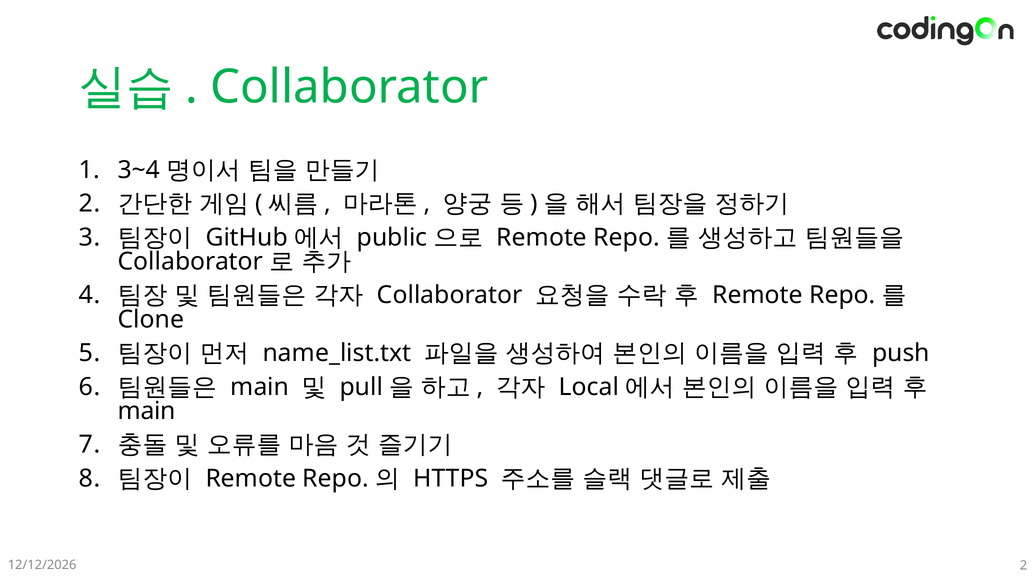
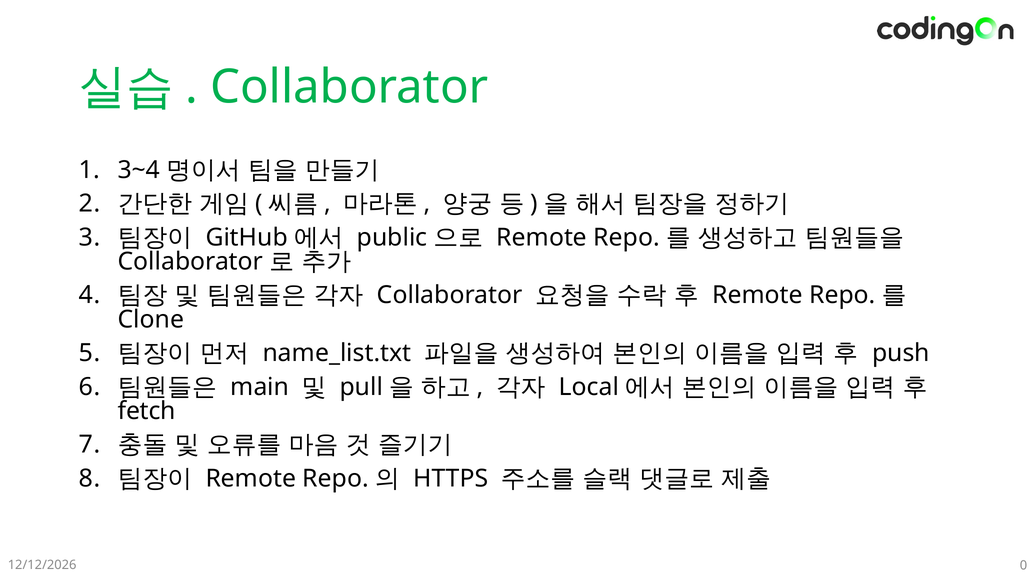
main: main -> fetch (147, 411)
2: 2 -> 0 (1024, 566)
